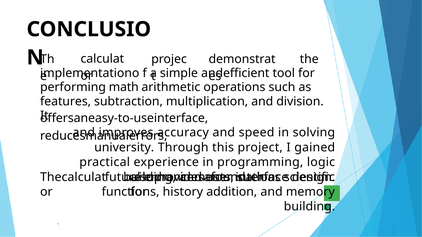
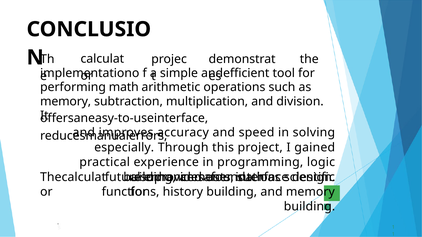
features: features -> memory (66, 102)
university: university -> especially (124, 148)
history addition: addition -> building (232, 192)
